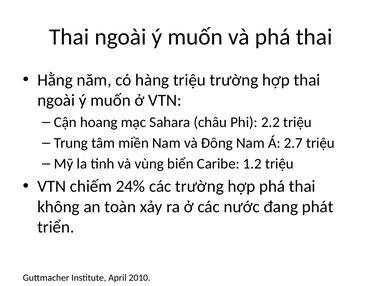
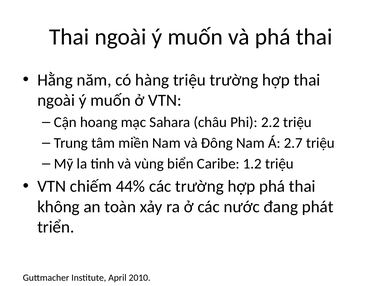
24%: 24% -> 44% (130, 187)
